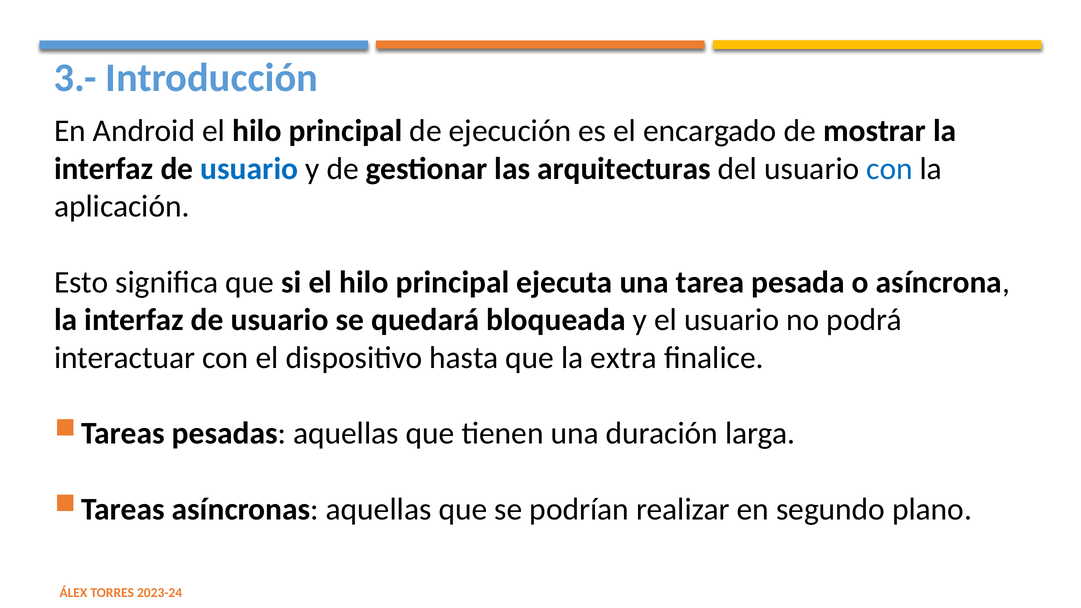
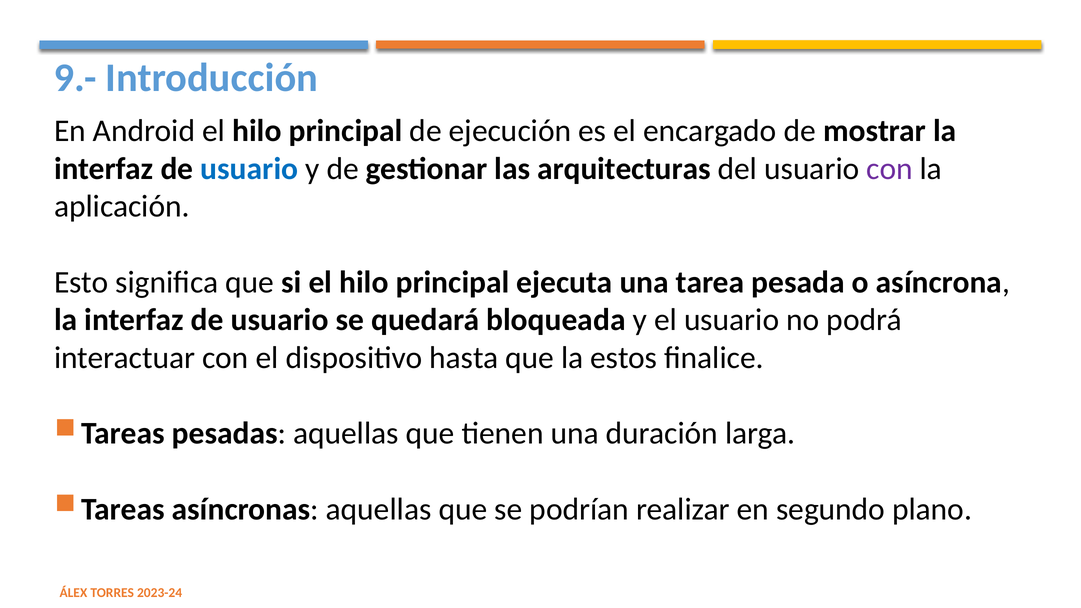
3.-: 3.- -> 9.- (75, 78)
con colour: blue -> purple (890, 169)
extra: extra -> estos (624, 358)
